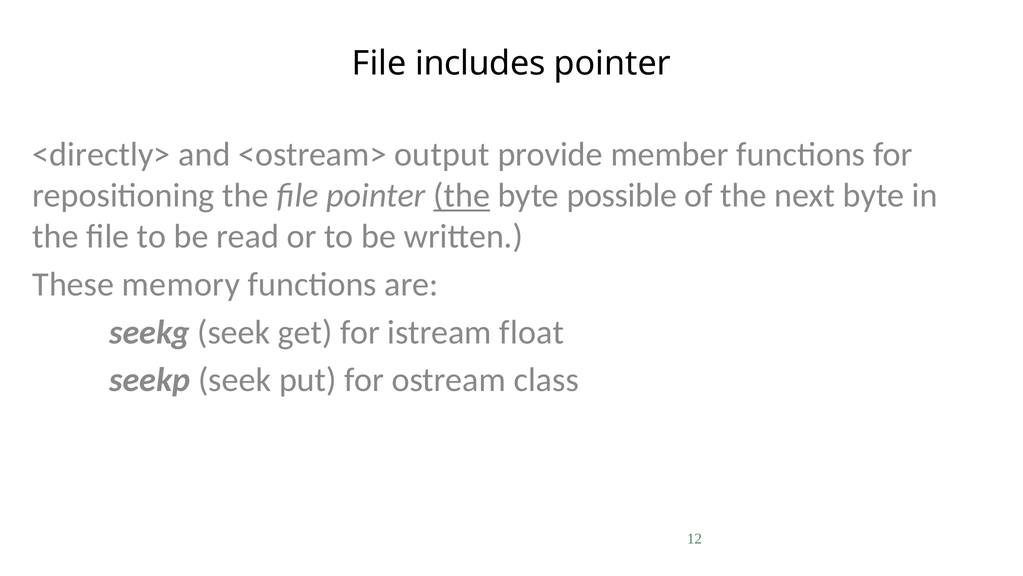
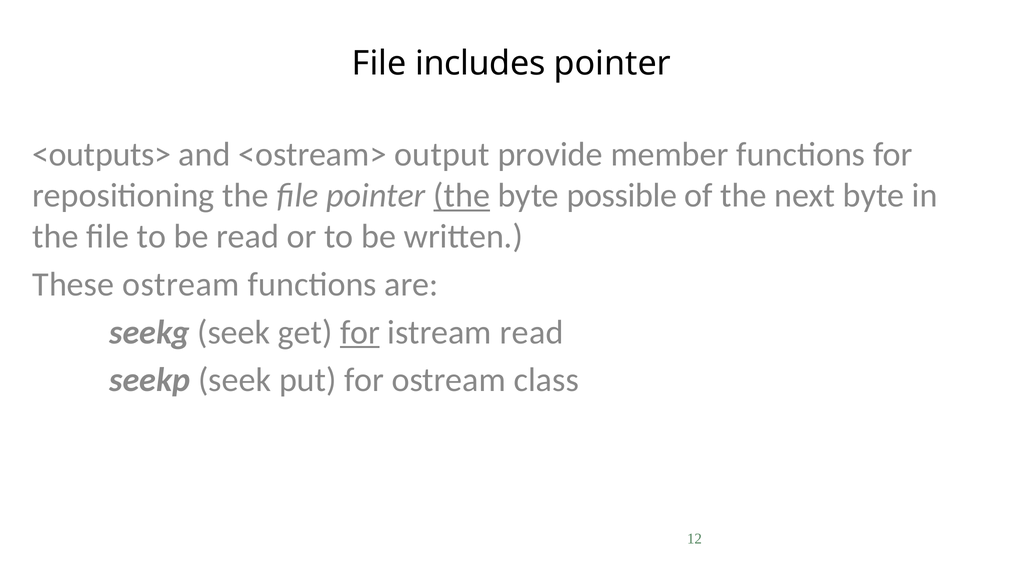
<directly>: <directly> -> <outputs> (102, 155)
These memory: memory -> ostream (181, 284)
for underline: none -> present (360, 332)
istream float: float -> read (532, 332)
